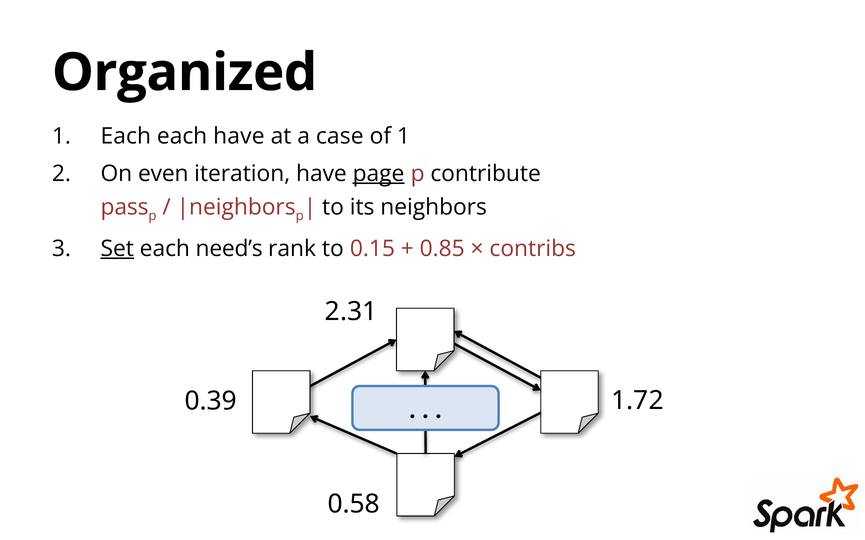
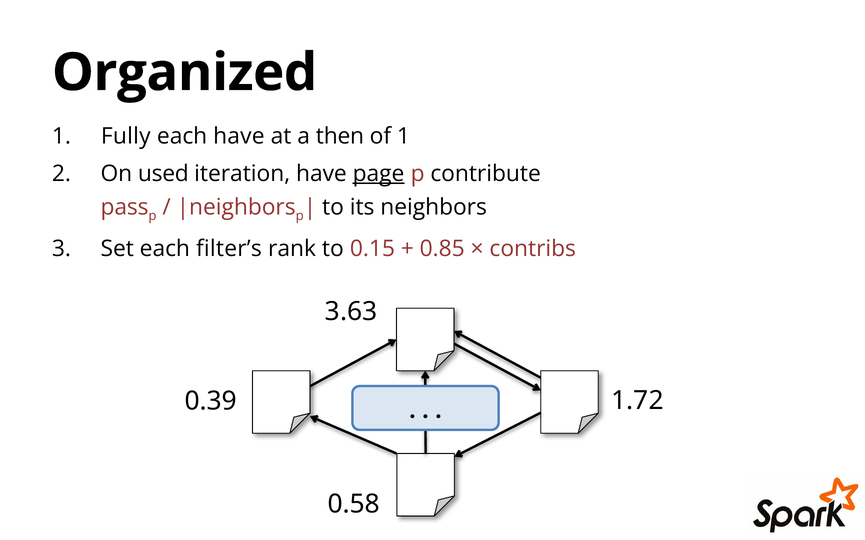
1 Each: Each -> Fully (126, 136)
case: case -> then (340, 136)
even: even -> used (163, 174)
Set underline: present -> none (117, 249)
need’s: need’s -> filter’s (229, 249)
2.31: 2.31 -> 3.63 (351, 312)
